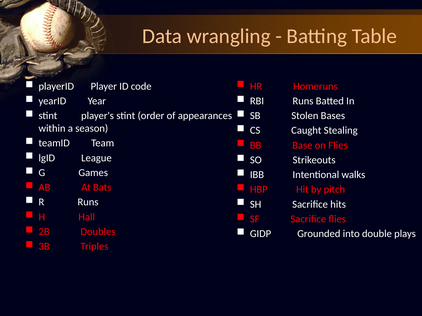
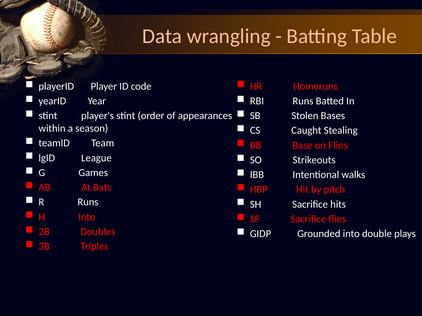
H Hall: Hall -> Into (87, 217)
